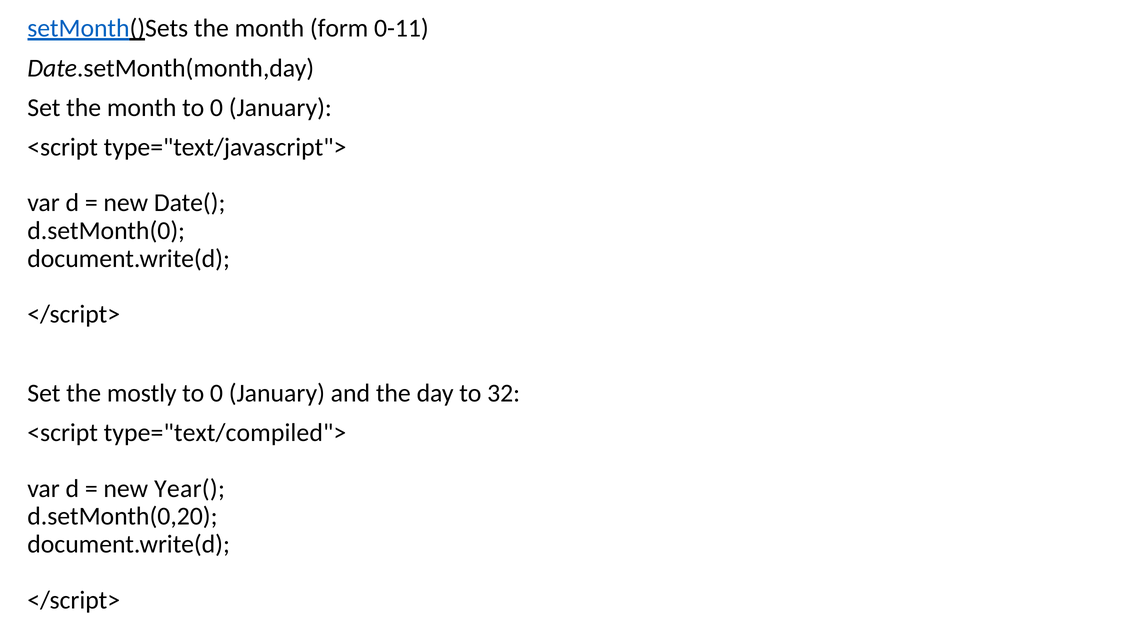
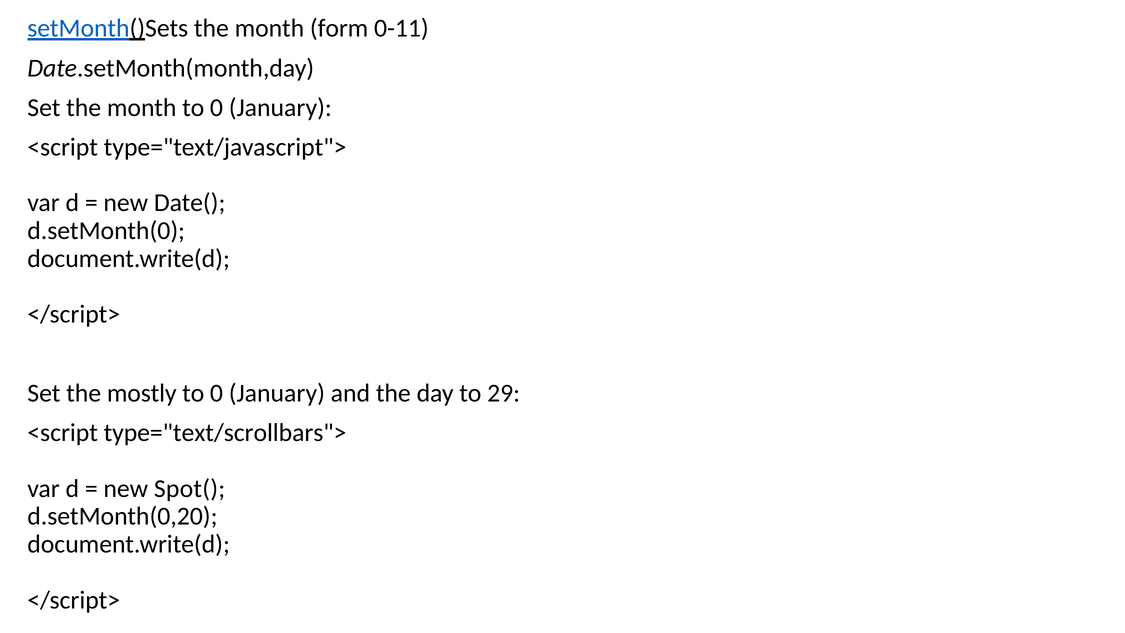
32: 32 -> 29 (504, 393)
type="text/compiled">: type="text/compiled"> -> type="text/scrollbars"> (225, 433)
Year(: Year( -> Spot( (190, 488)
